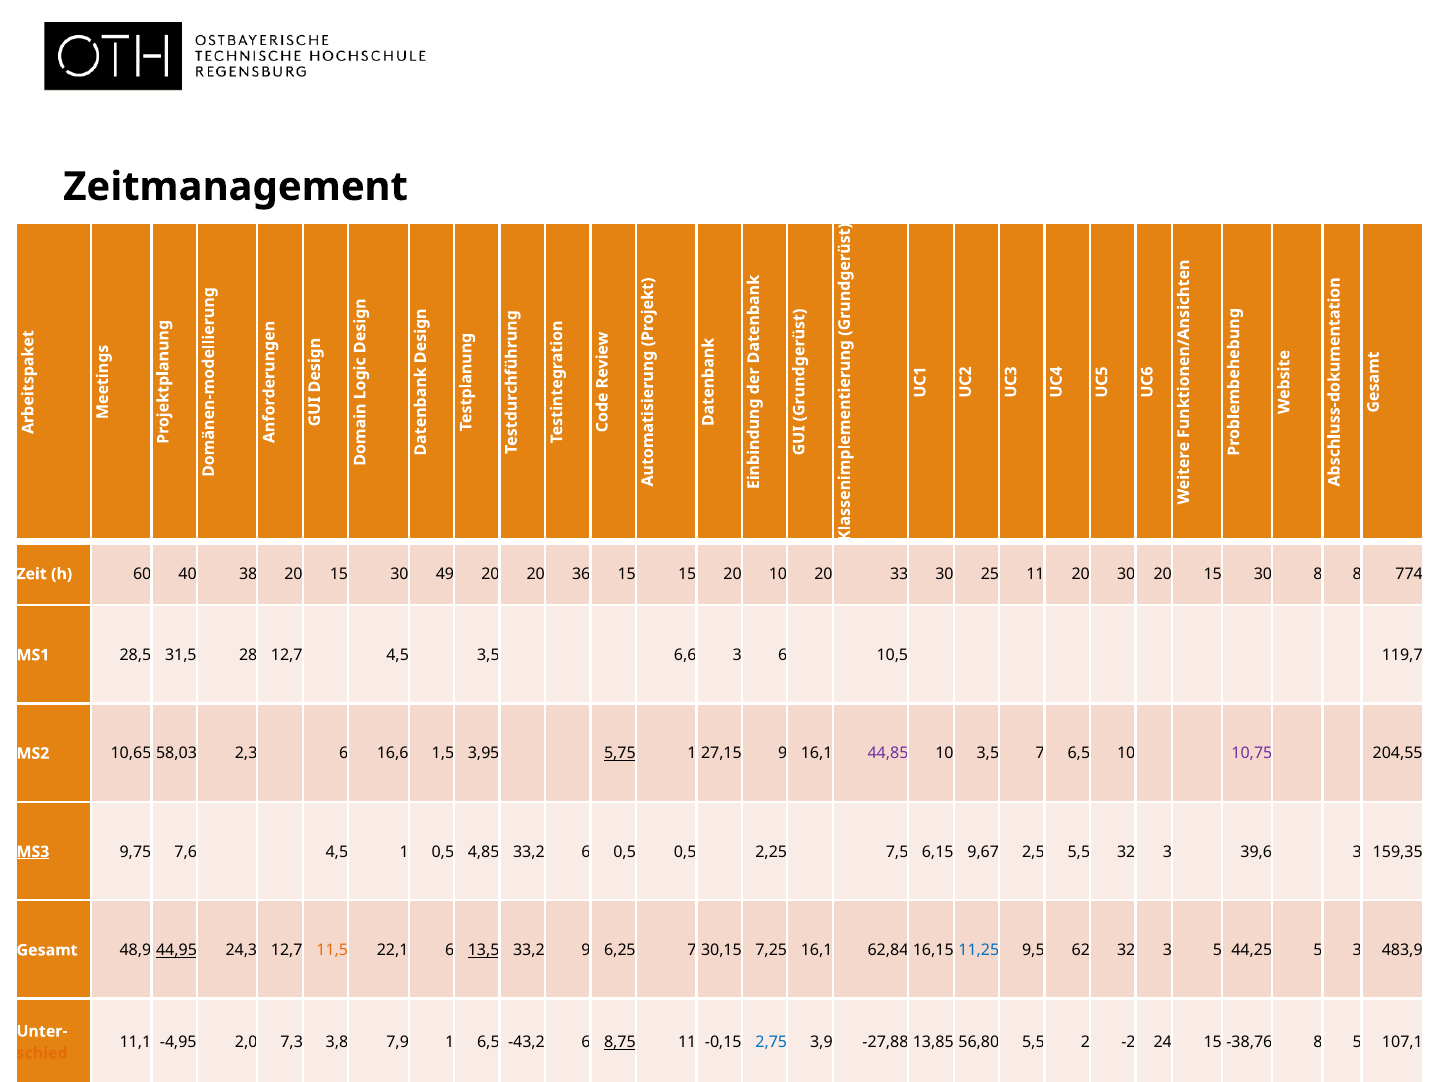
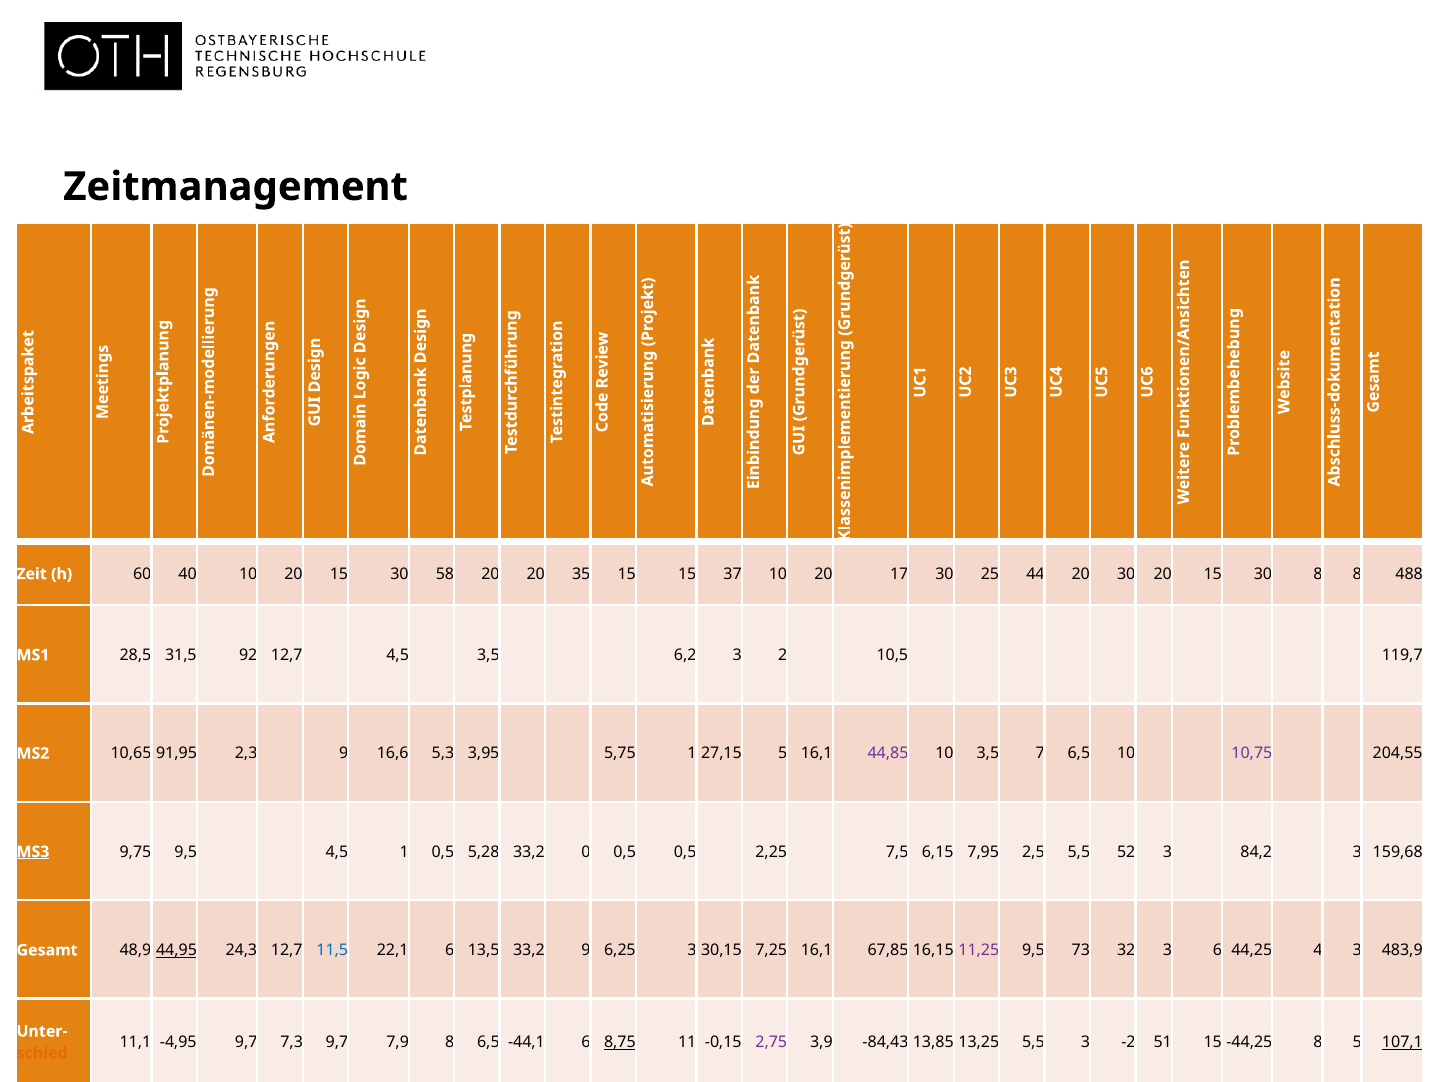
40 38: 38 -> 10 (248, 574)
49: 49 -> 58 (445, 574)
36: 36 -> 35 (581, 574)
15 20: 20 -> 37 (733, 574)
33: 33 -> 17 (899, 574)
25 11: 11 -> 44 (1035, 574)
774: 774 -> 488 (1409, 574)
28: 28 -> 92 (248, 655)
6,6: 6,6 -> 6,2 (685, 655)
3 6: 6 -> 2 (783, 655)
58,03: 58,03 -> 91,95 (176, 753)
2,3 6: 6 -> 9 (344, 753)
1,5: 1,5 -> 5,3 (443, 753)
5,75 underline: present -> none (620, 753)
27,15 9: 9 -> 5 (783, 753)
9,75 7,6: 7,6 -> 9,5 (186, 851)
4,85: 4,85 -> 5,28 (484, 851)
33,2 6: 6 -> 0 (586, 851)
9,67: 9,67 -> 7,95 (983, 851)
5,5 32: 32 -> 52 (1126, 851)
39,6: 39,6 -> 84,2 (1256, 851)
159,35: 159,35 -> 159,68 (1398, 851)
11,5 colour: orange -> blue (332, 950)
13,5 underline: present -> none (484, 950)
6,25 7: 7 -> 3 (692, 950)
62,84: 62,84 -> 67,85 (888, 950)
11,25 colour: blue -> purple (979, 950)
62: 62 -> 73 (1081, 950)
3 5: 5 -> 6 (1218, 950)
44,25 5: 5 -> 4 (1318, 950)
-4,95 2,0: 2,0 -> 9,7 (246, 1042)
7,3 3,8: 3,8 -> 9,7 (337, 1042)
7,9 1: 1 -> 8 (450, 1042)
-43,2: -43,2 -> -44,1 (526, 1042)
2,75 colour: blue -> purple (771, 1042)
-27,88: -27,88 -> -84,43 (886, 1042)
56,80: 56,80 -> 13,25 (979, 1042)
5,5 2: 2 -> 3 (1086, 1042)
24: 24 -> 51 (1163, 1042)
-38,76: -38,76 -> -44,25 (1249, 1042)
107,1 underline: none -> present (1402, 1042)
